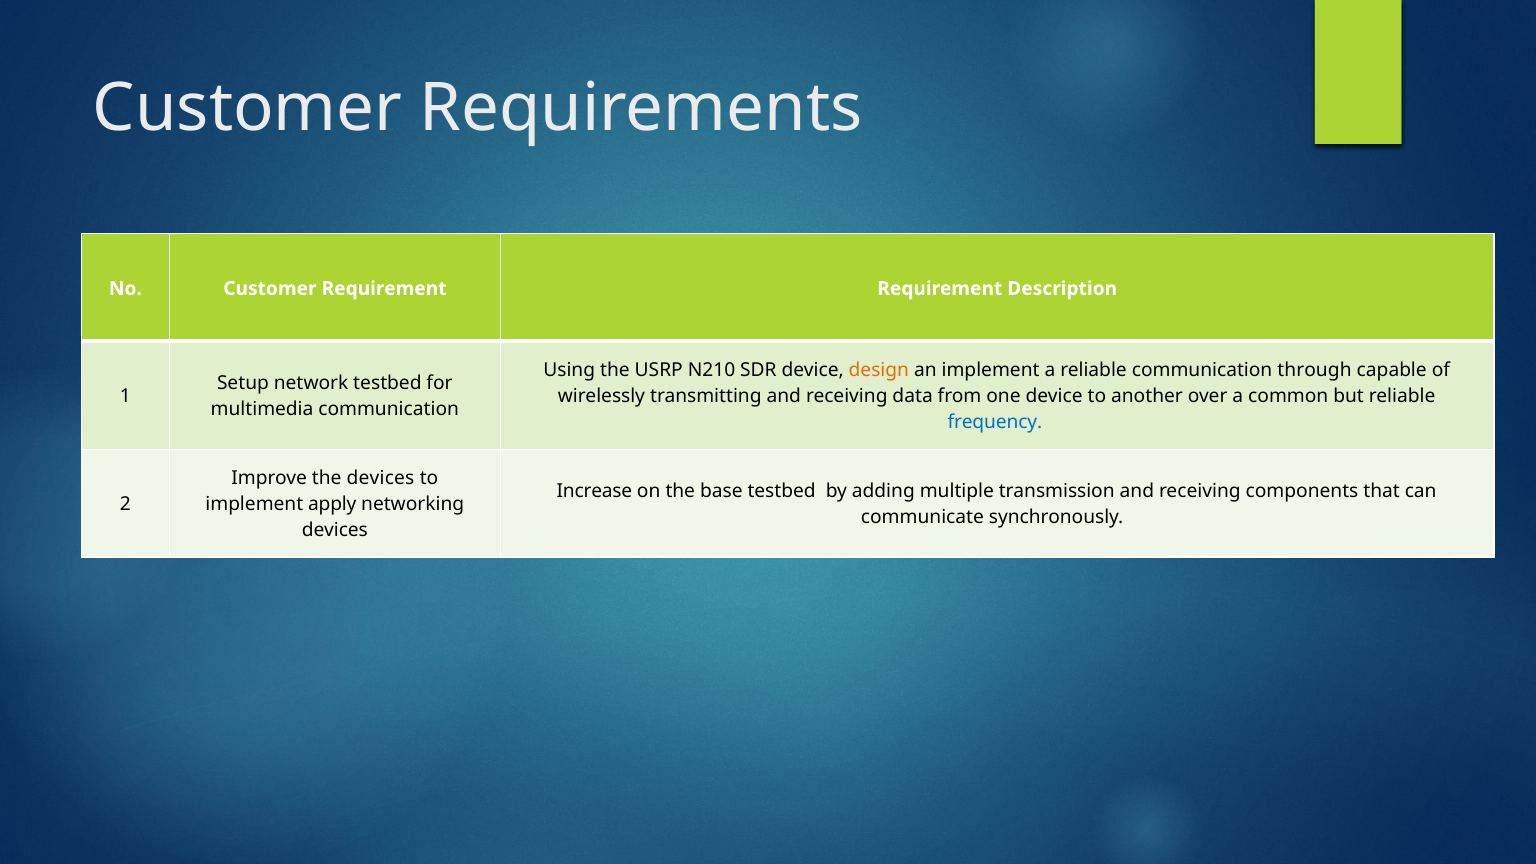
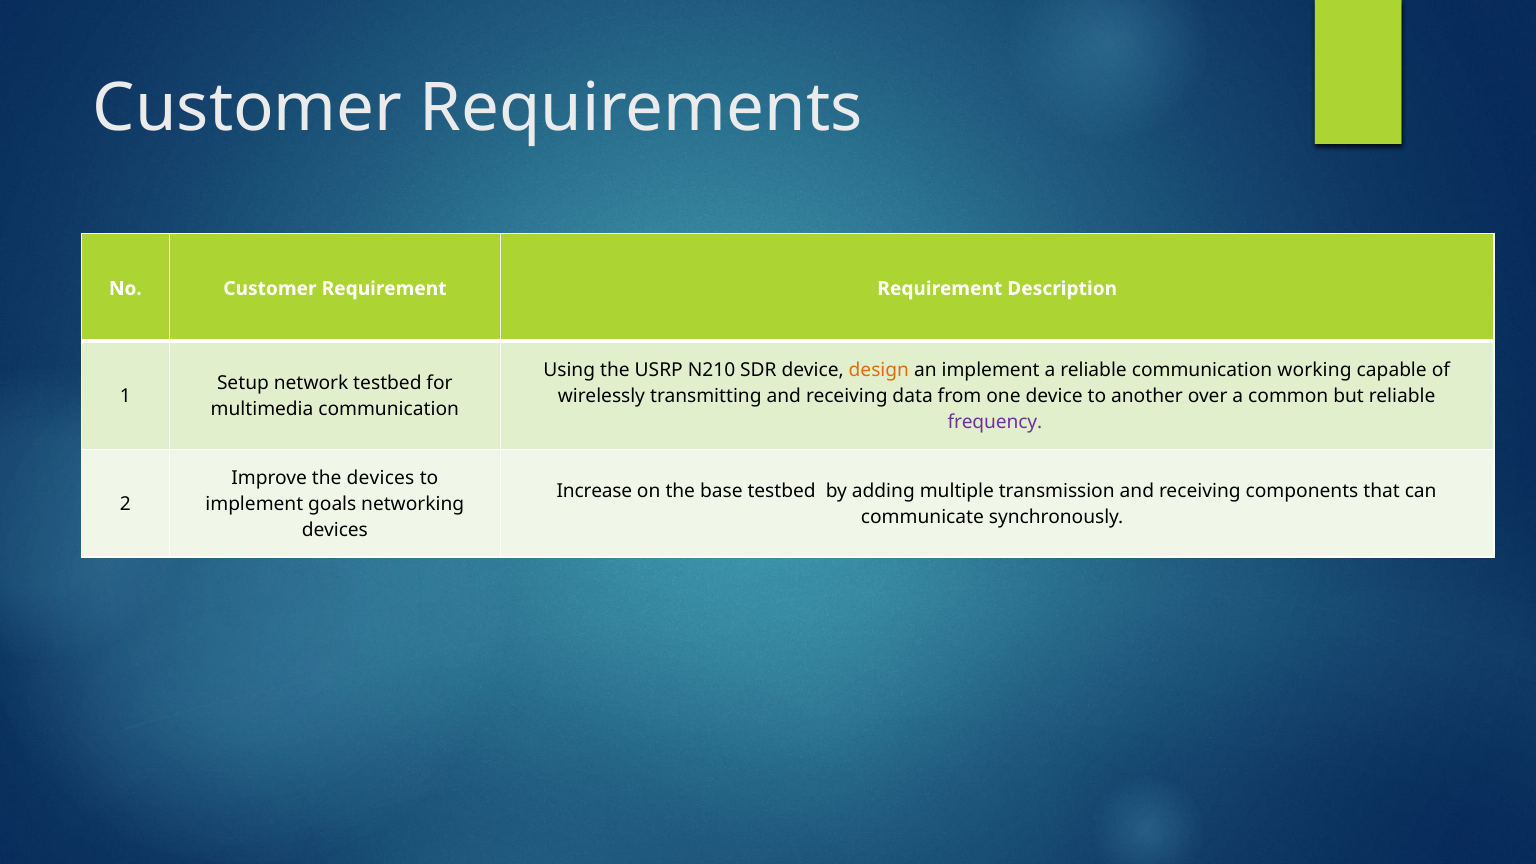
through: through -> working (1314, 370)
frequency colour: blue -> purple (995, 423)
apply: apply -> goals (332, 504)
